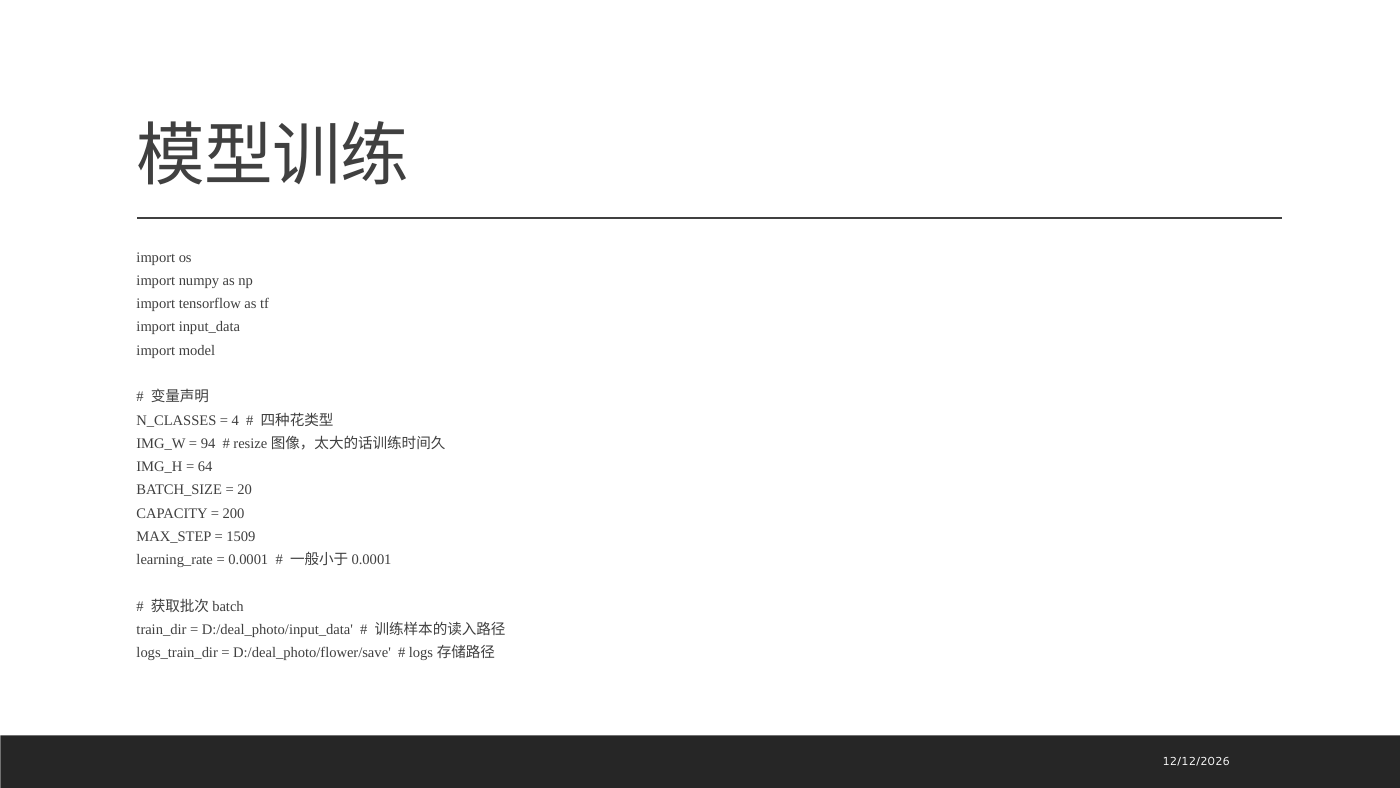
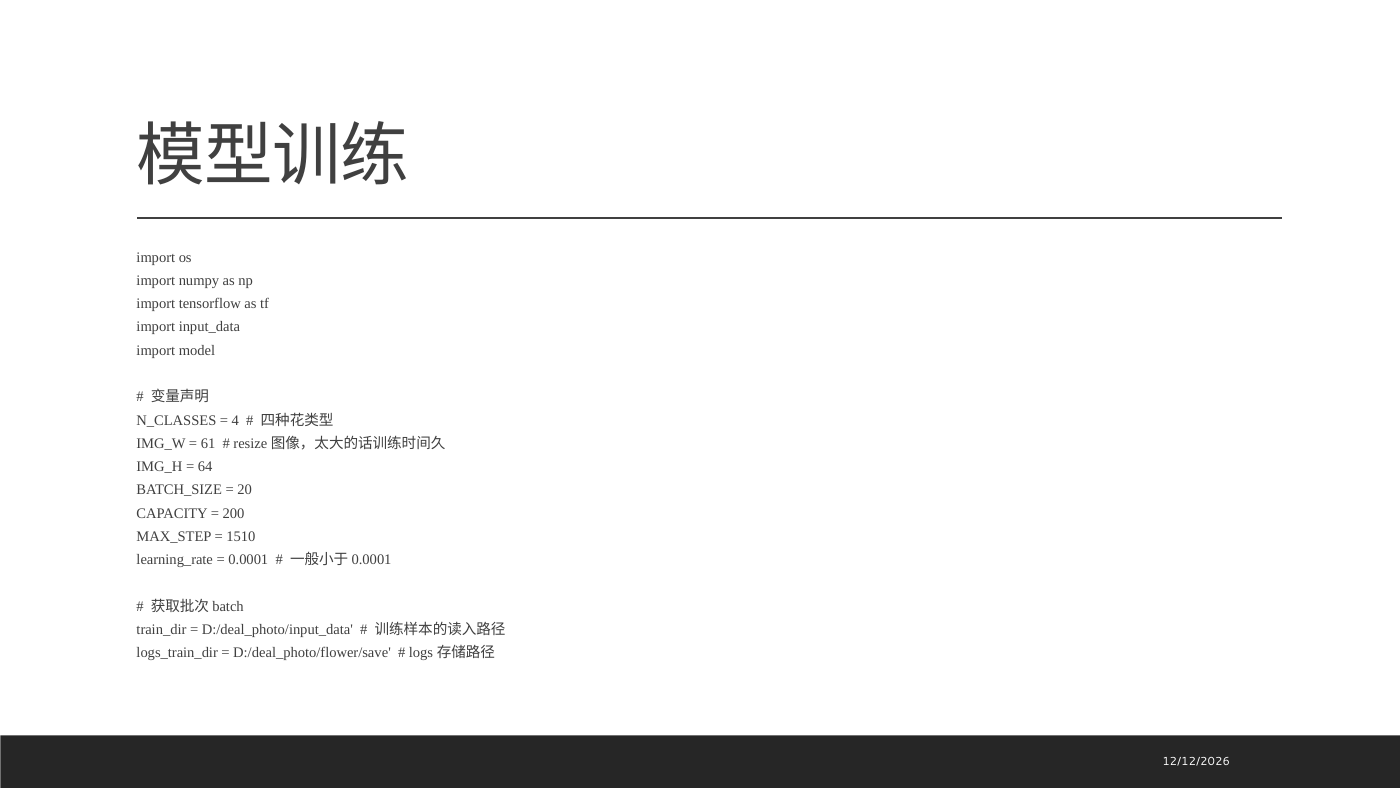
94: 94 -> 61 (208, 443)
1509: 1509 -> 1510 (241, 536)
